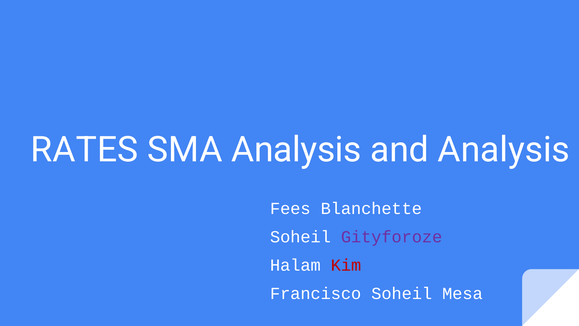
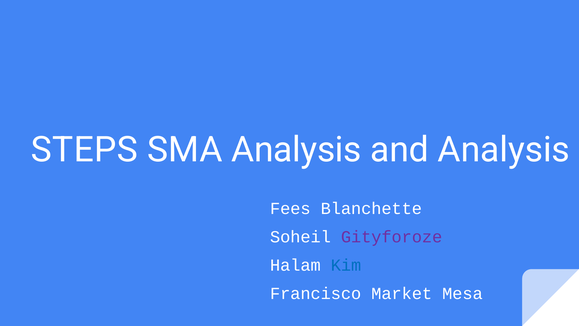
RATES: RATES -> STEPS (84, 150)
Kim colour: red -> blue (346, 265)
Francisco Soheil: Soheil -> Market (402, 293)
